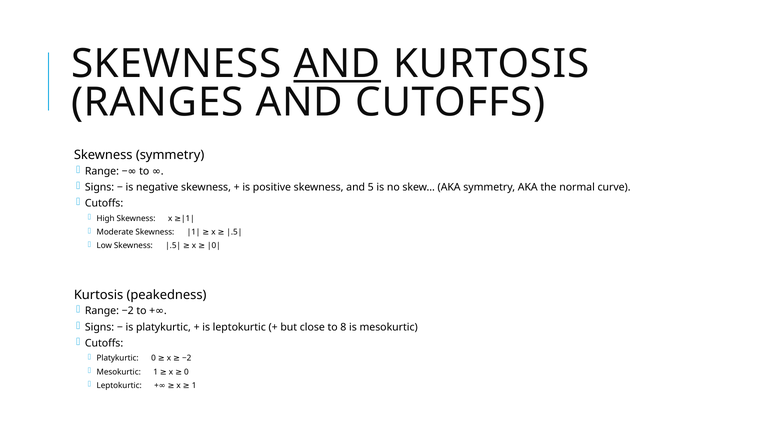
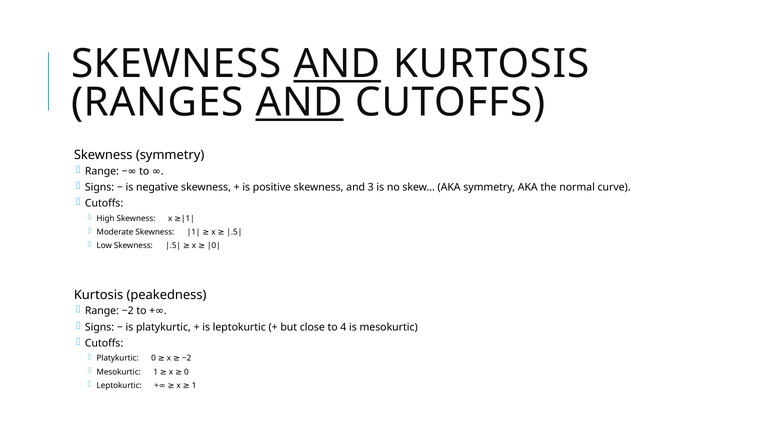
AND underline: none -> present (299, 103)
5: 5 -> 3 (371, 187)
8: 8 -> 4 (343, 328)
